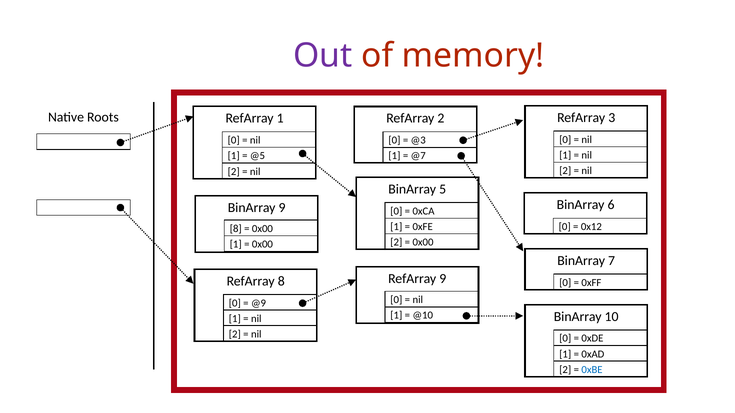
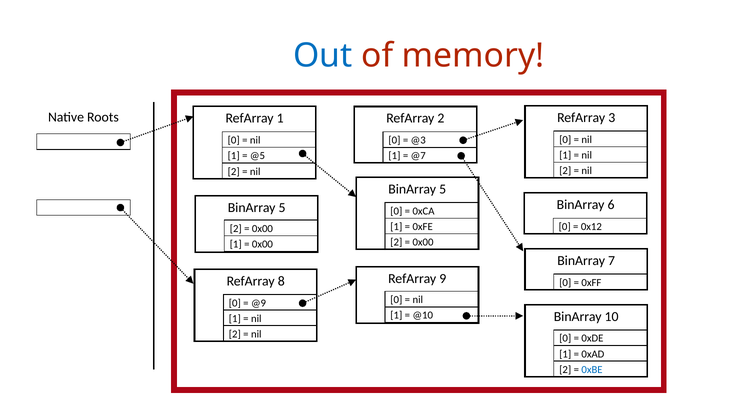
Out colour: purple -> blue (323, 56)
9: 9 -> 5 (282, 208)
8: 8 -> 2 (236, 229)
